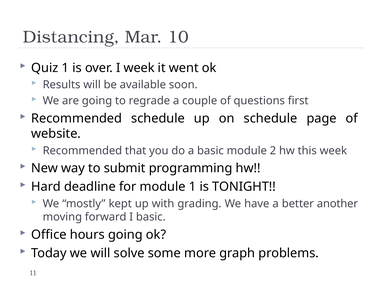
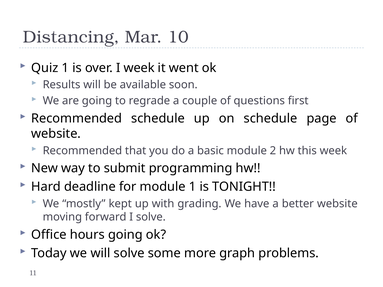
better another: another -> website (337, 204)
I basic: basic -> solve (151, 217)
